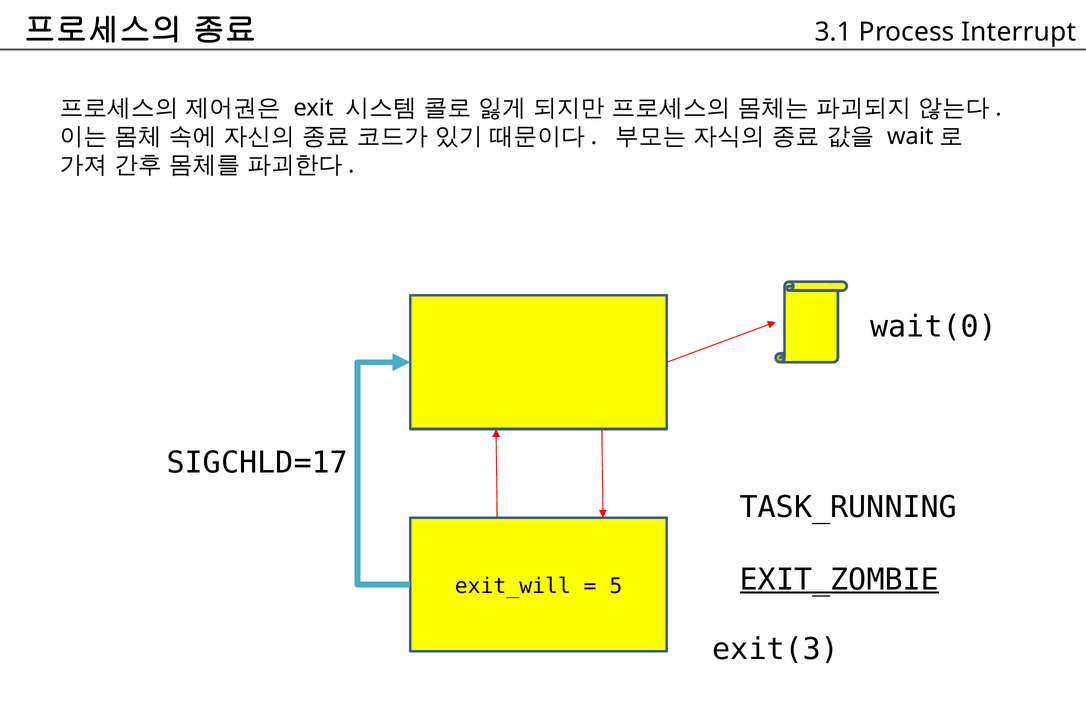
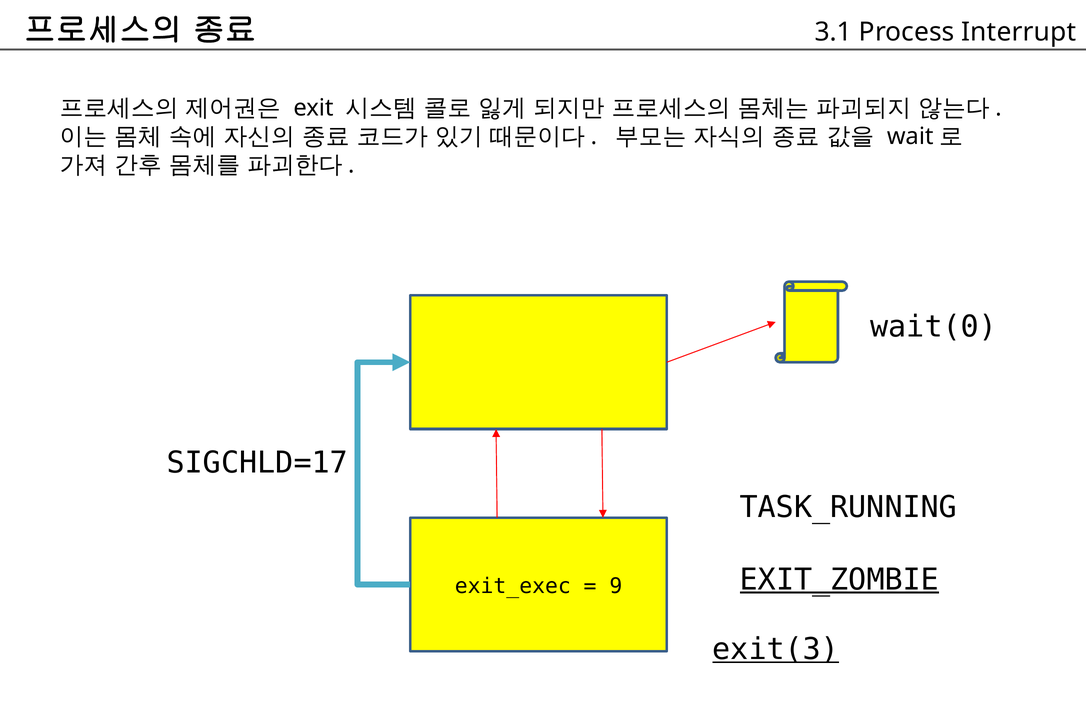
exit_will: exit_will -> exit_exec (513, 586)
5: 5 -> 9 (616, 586)
exit(3 underline: none -> present (776, 650)
